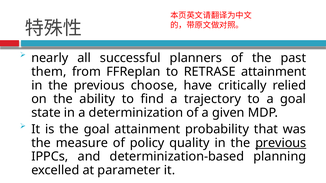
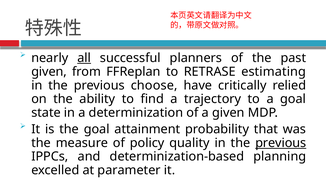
all underline: none -> present (84, 58)
them: them -> given (49, 72)
RETRASE attainment: attainment -> estimating (274, 72)
